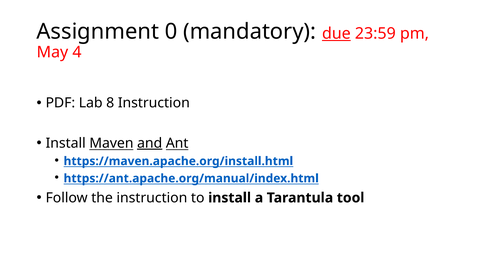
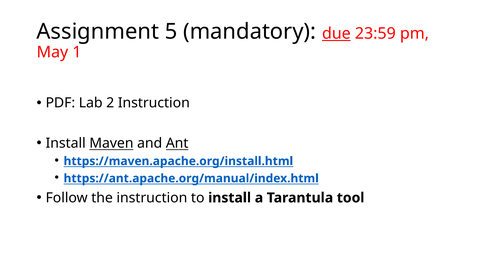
0: 0 -> 5 (171, 32)
4: 4 -> 1 (77, 52)
8: 8 -> 2 (110, 103)
and underline: present -> none (150, 143)
